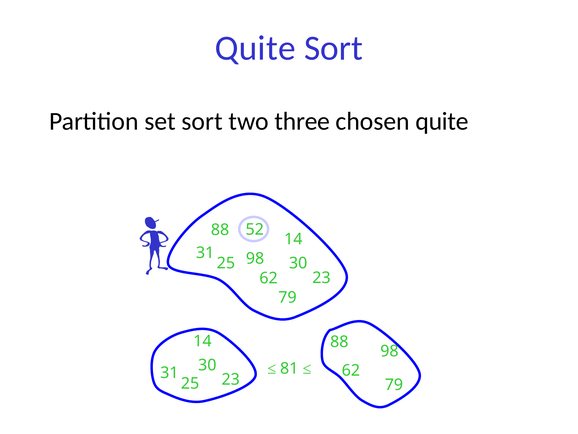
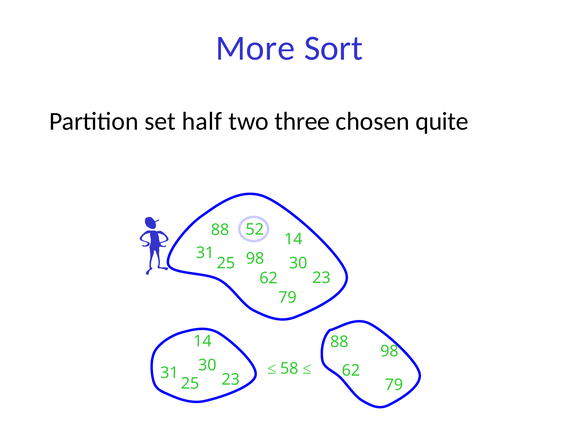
Quite: Quite -> More (255, 48)
set sort: sort -> half (202, 121)
81: 81 -> 58 (289, 368)
